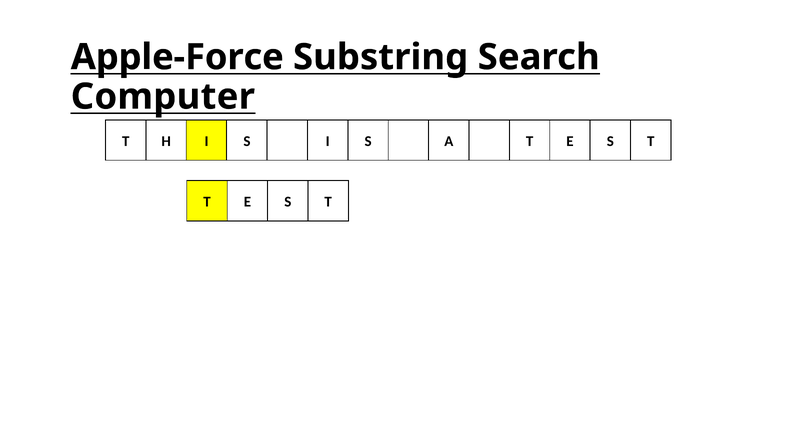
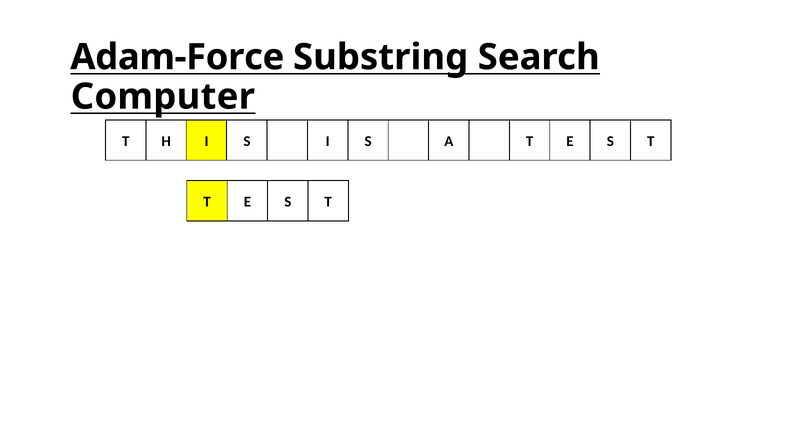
Apple-Force: Apple-Force -> Adam-Force (177, 57)
